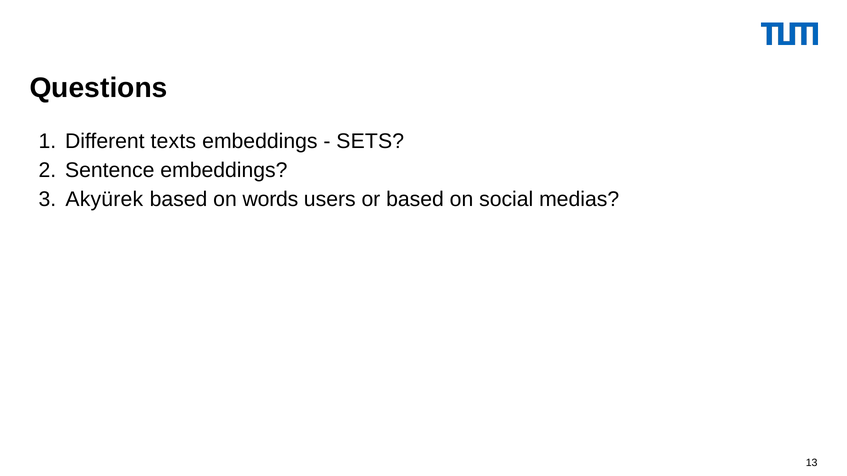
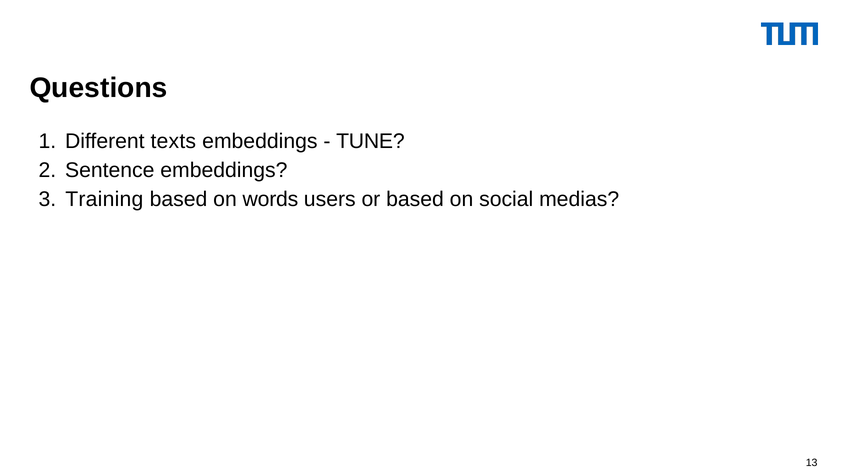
SETS: SETS -> TUNE (370, 141)
Akyürek: Akyürek -> Training (104, 200)
